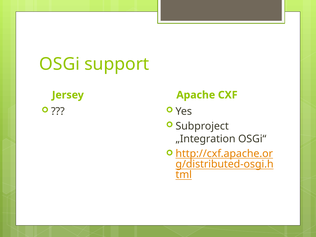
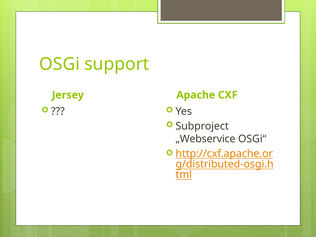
„Integration: „Integration -> „Webservice (206, 139)
